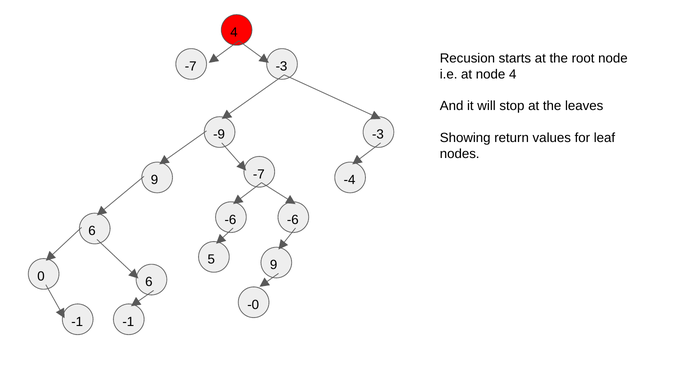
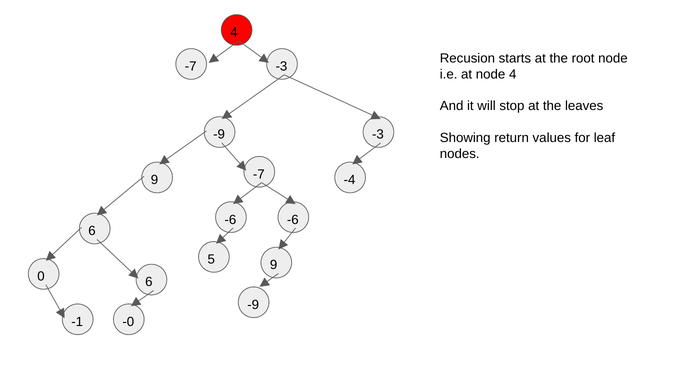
-0: -0 -> -9 (253, 305)
-1: -1 -> -0 (128, 322)
